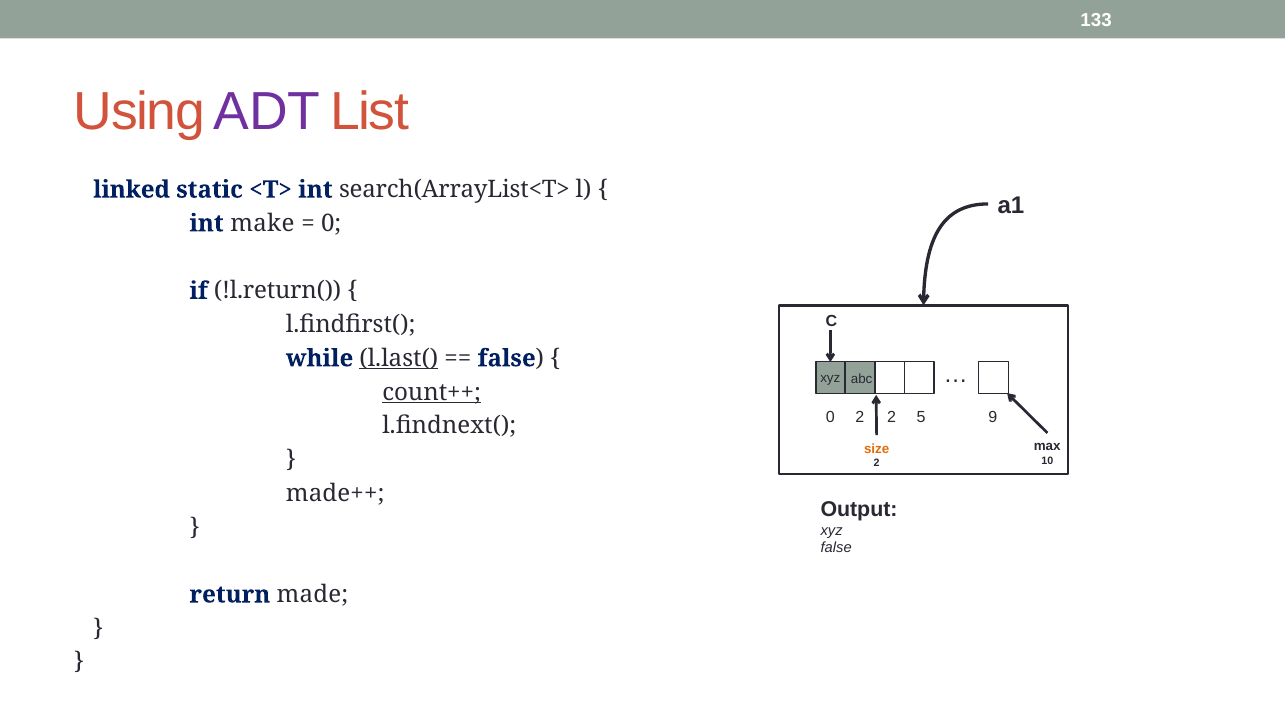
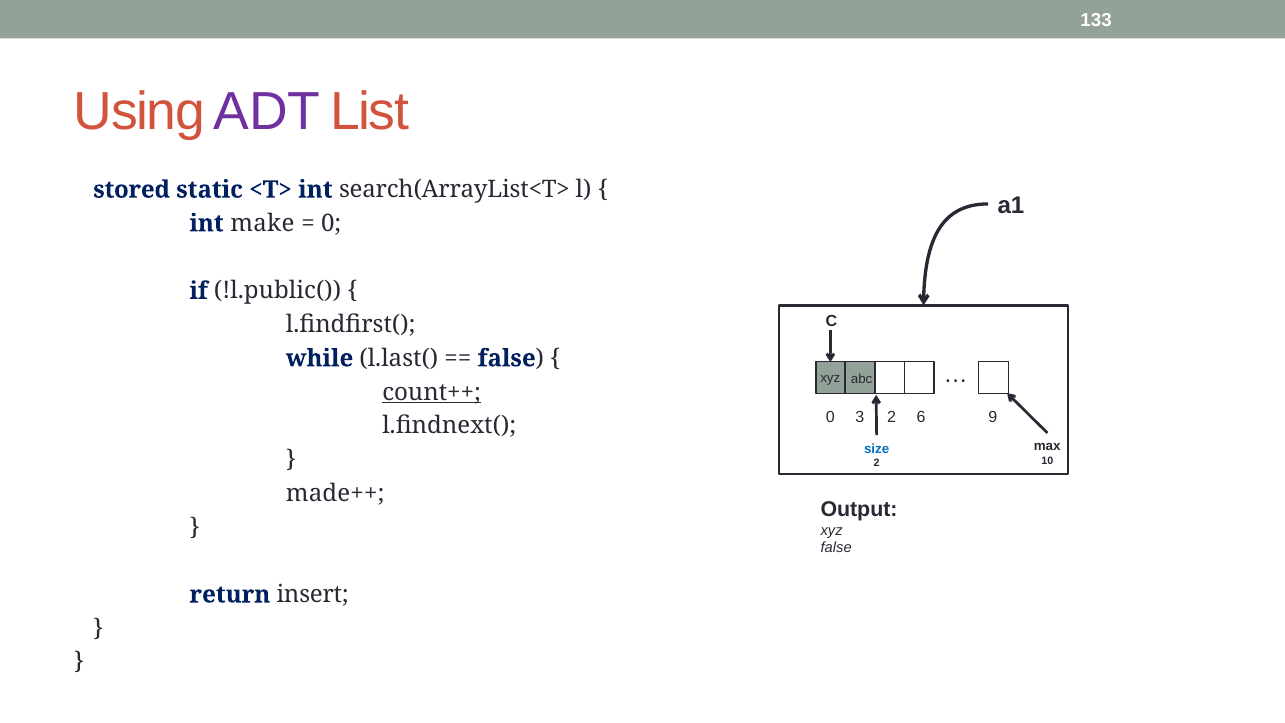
linked: linked -> stored (132, 190)
!l.return(: !l.return( -> !l.public( (278, 291)
l.last( underline: present -> none (399, 358)
0 2: 2 -> 3 (860, 417)
5: 5 -> 6 (921, 417)
size colour: orange -> blue (877, 449)
made: made -> insert (313, 594)
